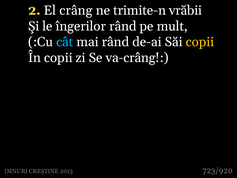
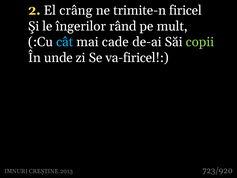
vrăbii: vrăbii -> firicel (185, 10)
mai rând: rând -> cade (115, 42)
copii colour: yellow -> light green (200, 42)
În copii: copii -> unde (58, 58)
va-crâng: va-crâng -> va-firicel (137, 58)
